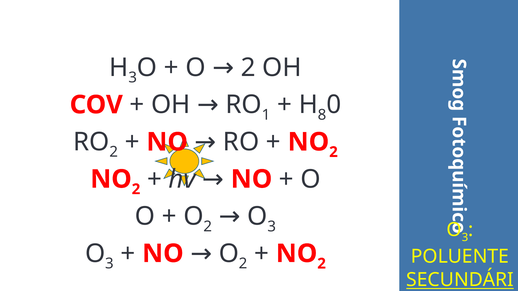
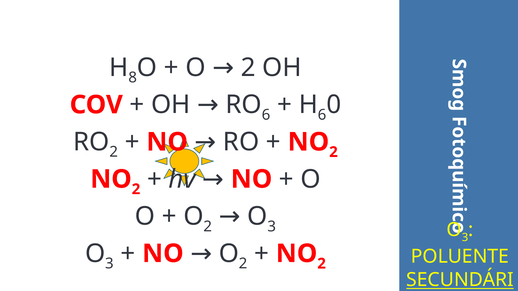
3: 3 -> 8 (133, 78)
1: 1 -> 6 (266, 115)
8: 8 -> 6 (322, 115)
